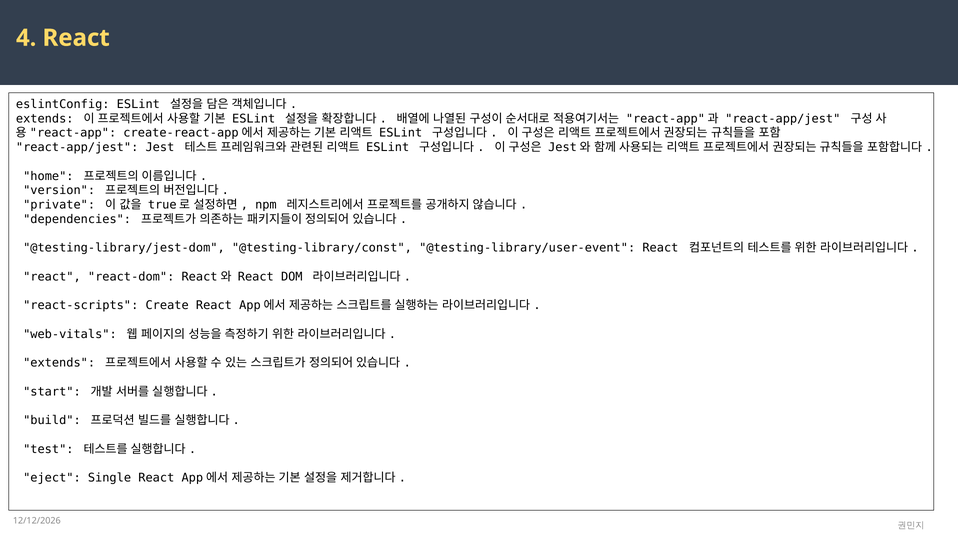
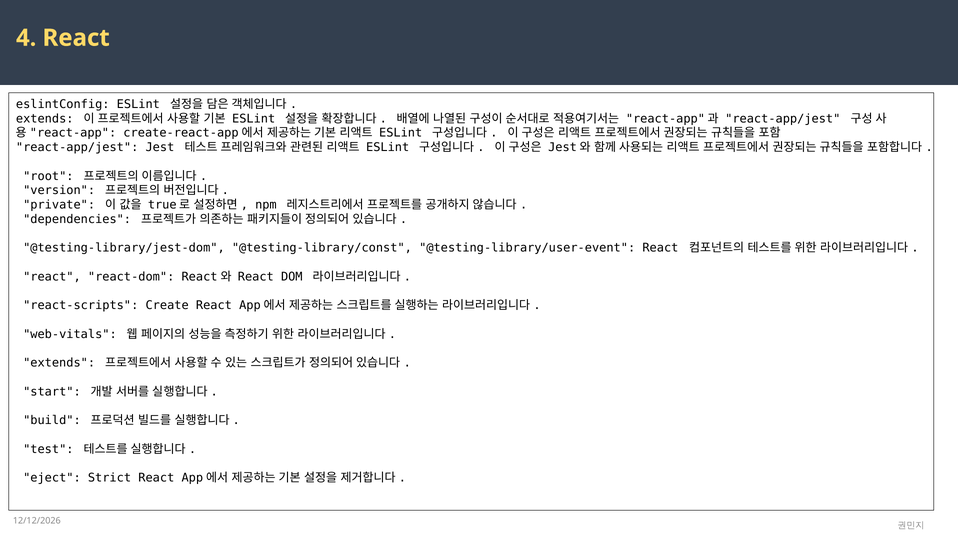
home: home -> root (48, 176)
Single: Single -> Strict (109, 478)
